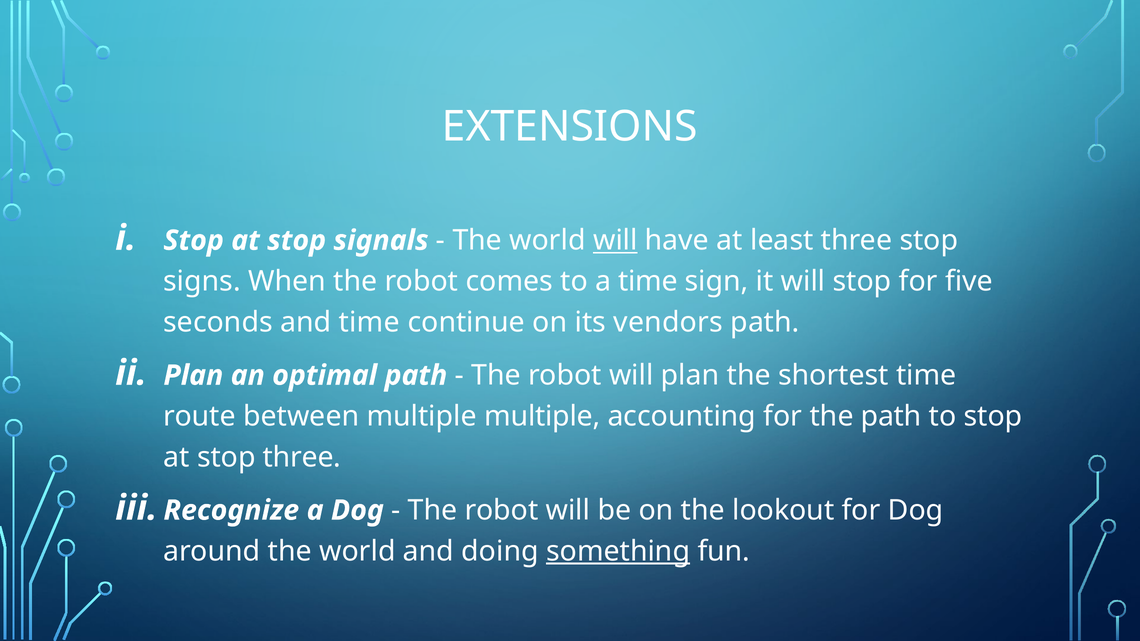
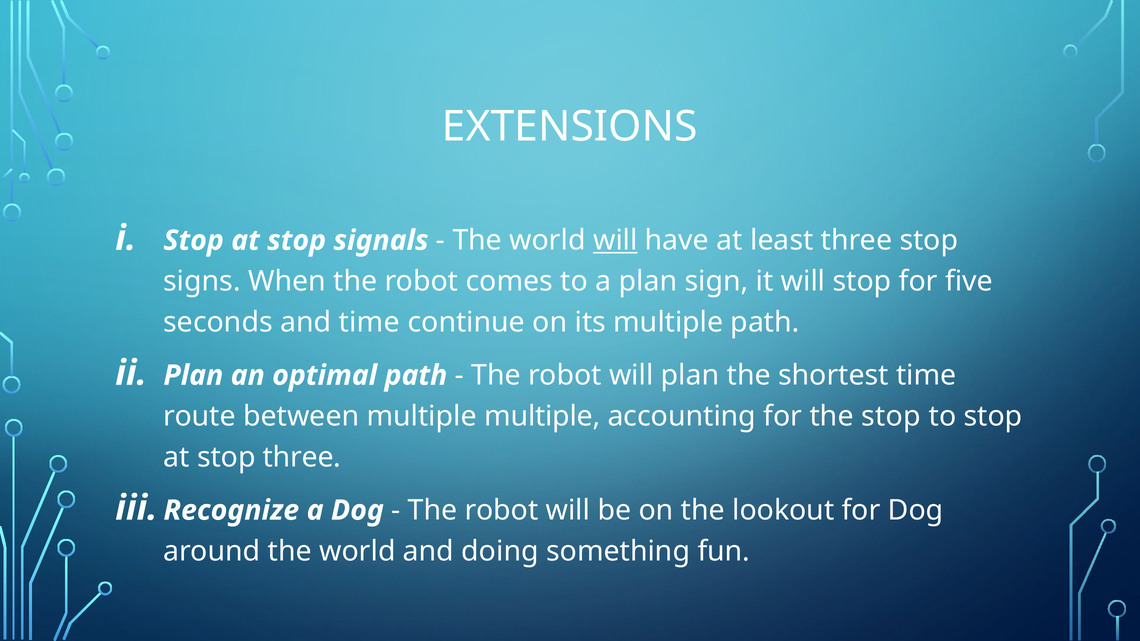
a time: time -> plan (648, 282)
its vendors: vendors -> multiple (668, 323)
the path: path -> stop (891, 417)
something underline: present -> none (618, 552)
